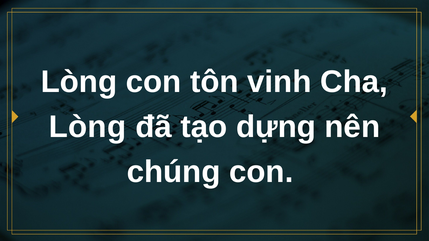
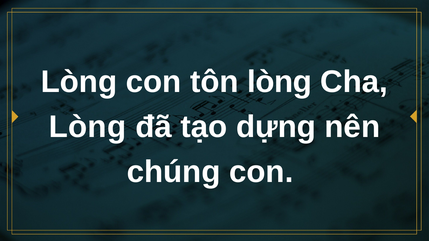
tôn vinh: vinh -> lòng (280, 82)
